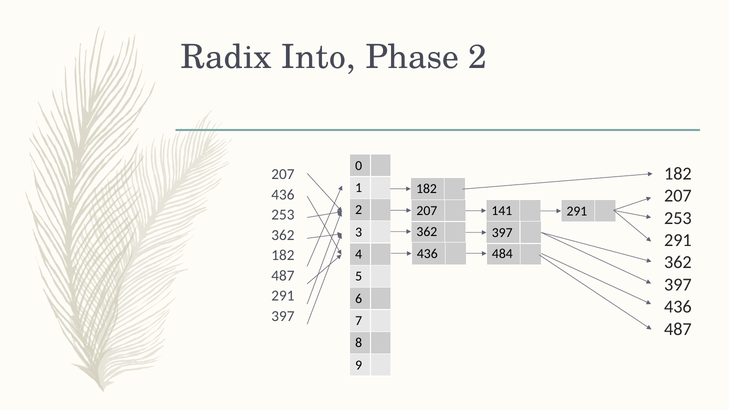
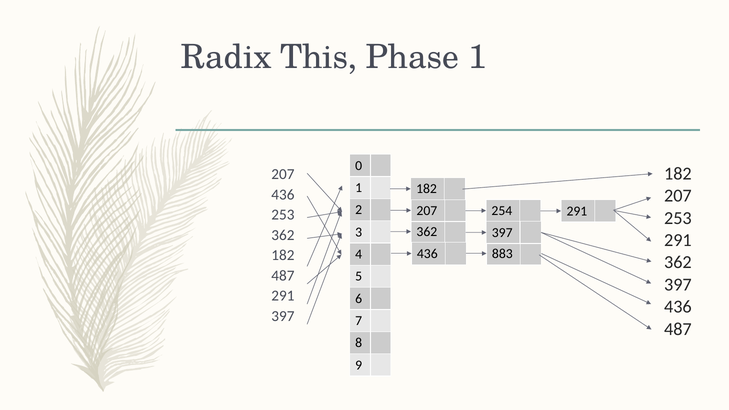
Into: Into -> This (319, 57)
Phase 2: 2 -> 1 (478, 57)
141: 141 -> 254 (502, 211)
484: 484 -> 883 (502, 254)
